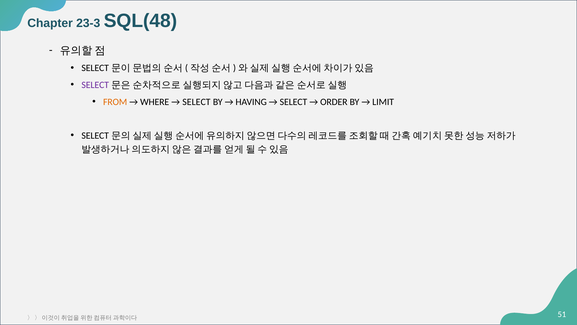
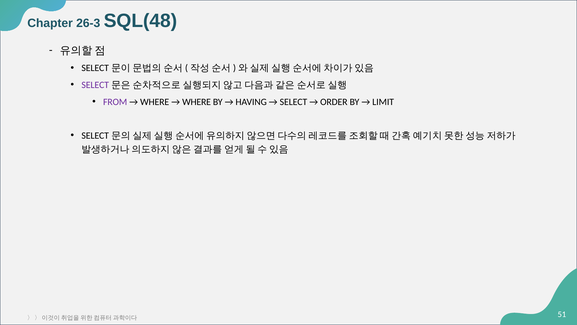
23-3: 23-3 -> 26-3 (88, 23)
FROM colour: orange -> purple (115, 102)
SELECT: SELECT -> WHERE (197, 102)
